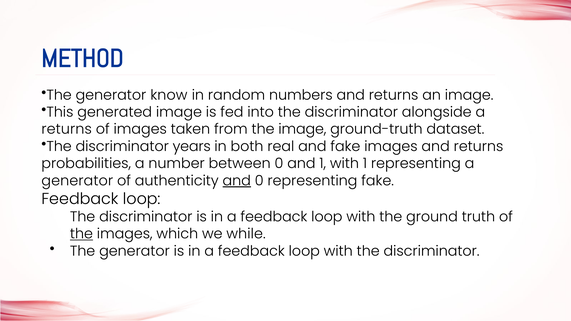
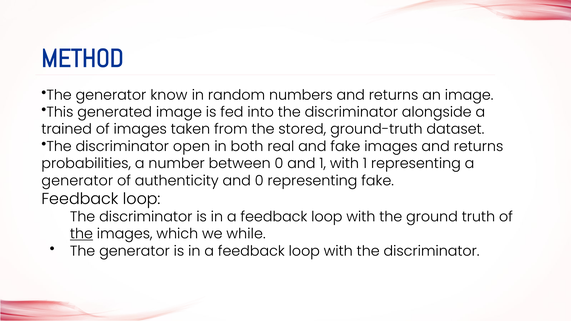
returns: returns -> trained (67, 129)
the image: image -> stored (302, 129)
years: years -> open (192, 146)
and underline: present -> none (237, 181)
